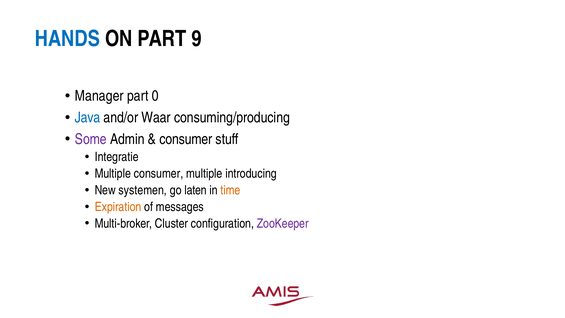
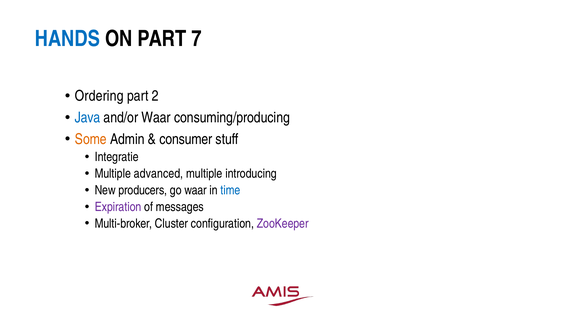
9: 9 -> 7 (197, 39)
Manager: Manager -> Ordering (99, 96)
0: 0 -> 2 (155, 96)
Some colour: purple -> orange (91, 139)
Multiple consumer: consumer -> advanced (159, 174)
systemen: systemen -> producers (143, 190)
go laten: laten -> waar (196, 190)
time colour: orange -> blue (231, 190)
Expiration colour: orange -> purple (118, 207)
